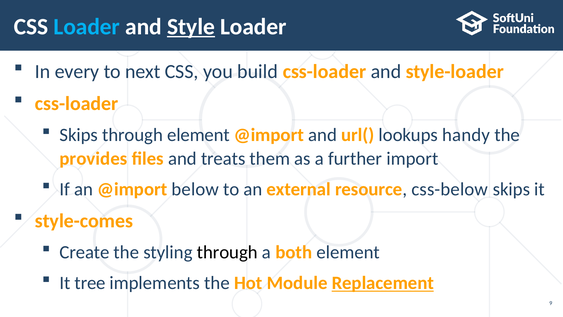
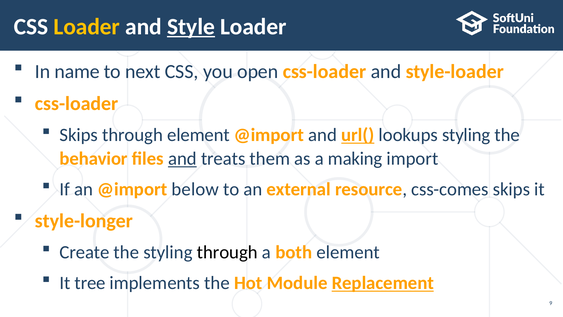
Loader colour: light blue -> yellow (87, 27)
every: every -> name (77, 71)
build: build -> open (258, 71)
url( underline: none -> present (358, 135)
lookups handy: handy -> styling (466, 135)
provides: provides -> behavior (94, 159)
and underline: none -> present (182, 159)
further: further -> making (355, 159)
css-below: css-below -> css-comes (450, 189)
style-comes: style-comes -> style-longer (84, 221)
